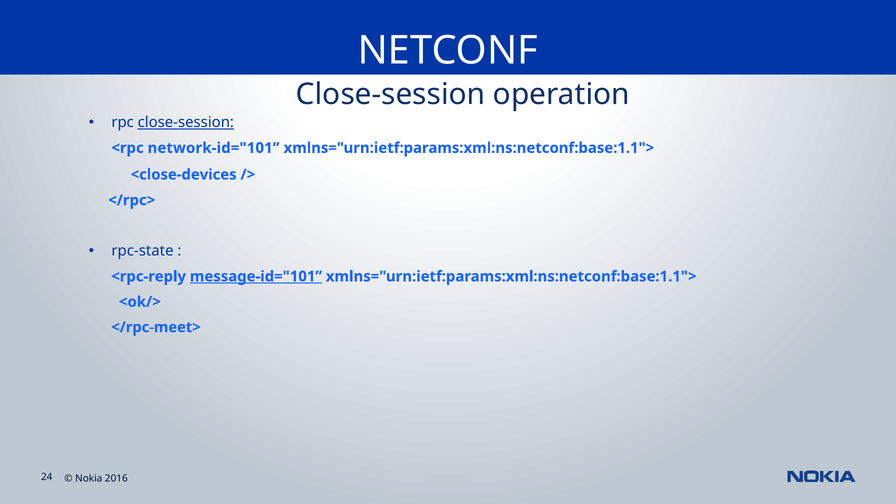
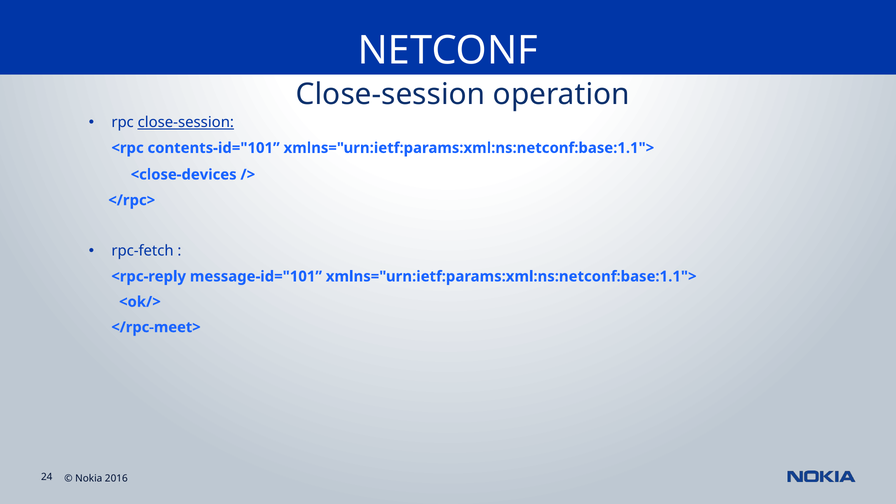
network-id="101: network-id="101 -> contents-id="101 (214, 148)
rpc-state: rpc-state -> rpc-fetch (143, 251)
message-id="101 underline: present -> none (256, 276)
